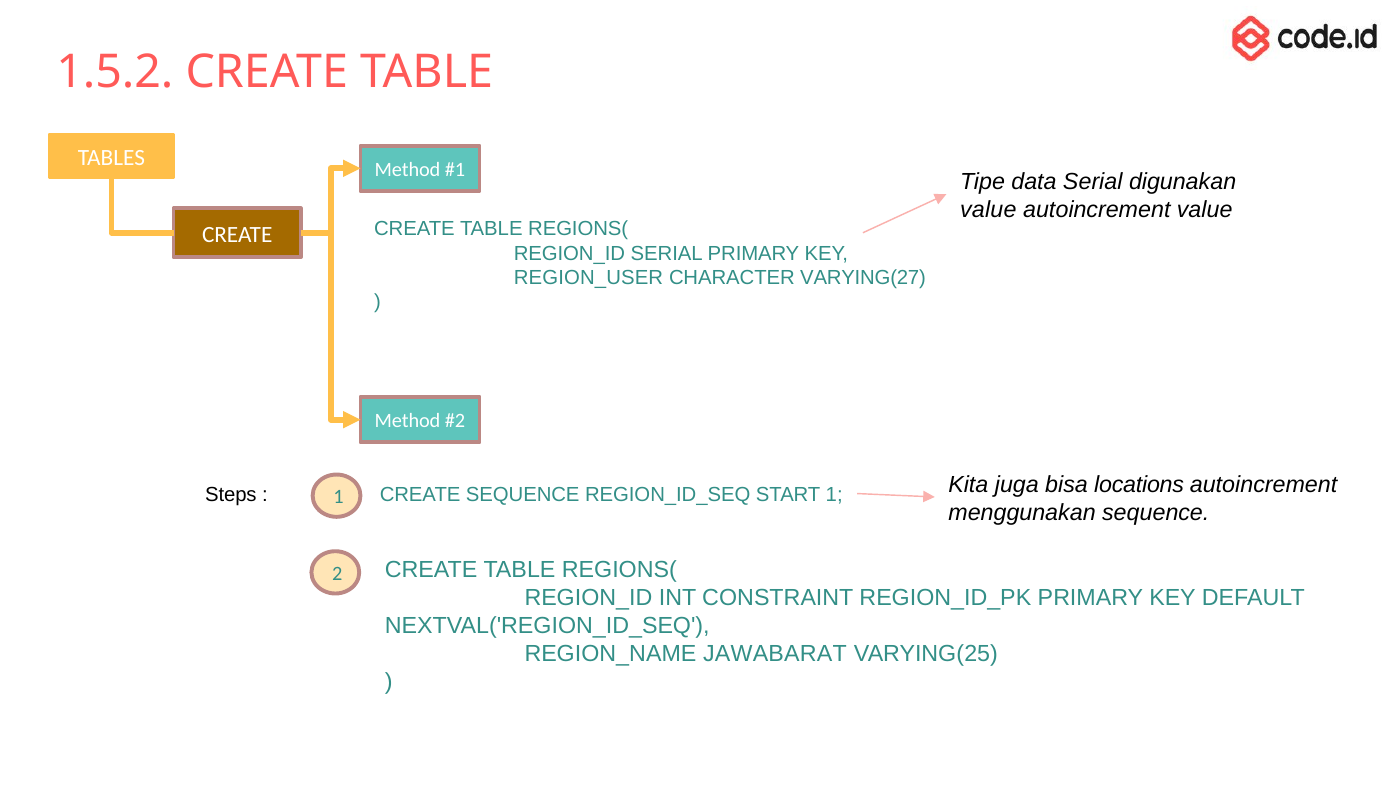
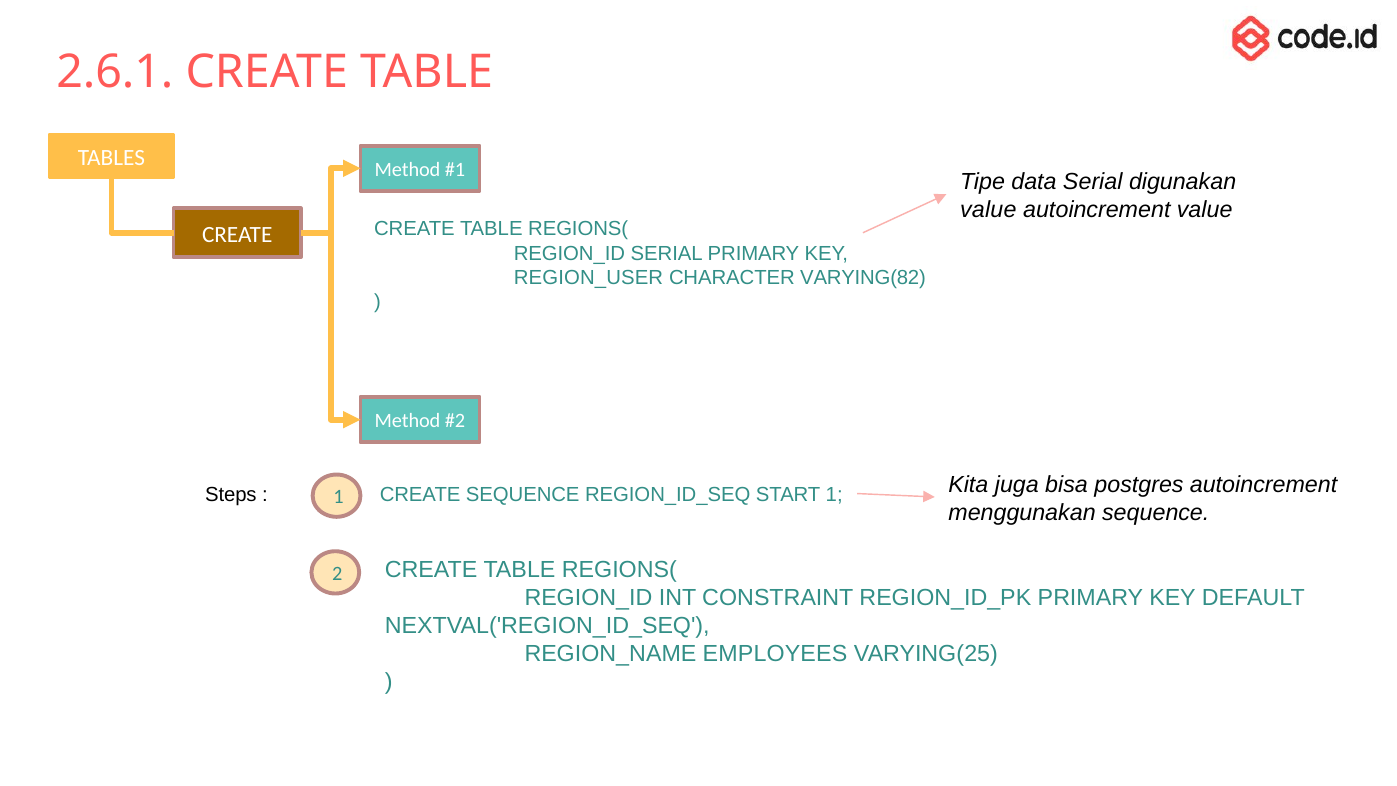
1.5.2: 1.5.2 -> 2.6.1 (115, 72)
VARYING(27: VARYING(27 -> VARYING(82 (863, 278)
locations: locations -> postgres (1139, 485)
JAWABARAT: JAWABARAT -> EMPLOYEES (775, 654)
